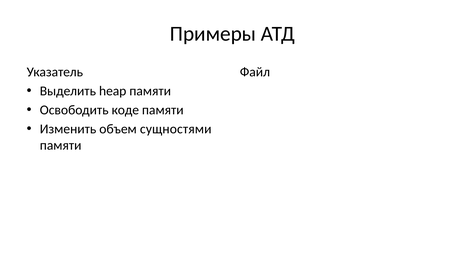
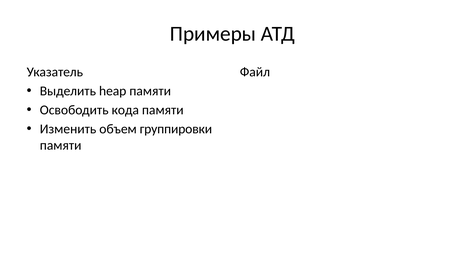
коде: коде -> кода (125, 110)
сущностями: сущностями -> группировки (176, 129)
